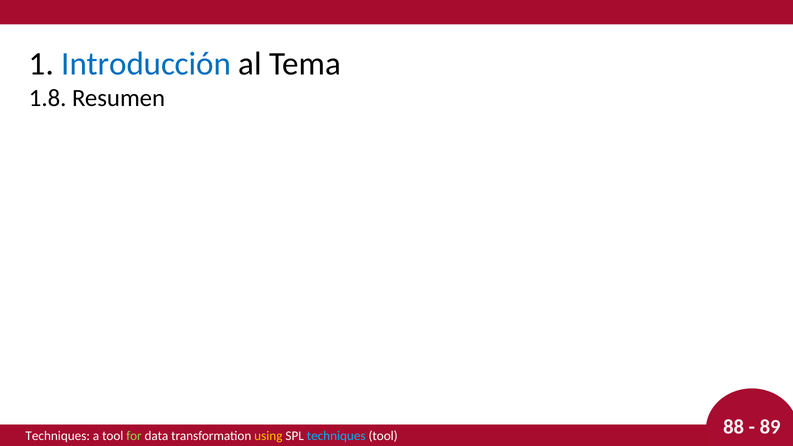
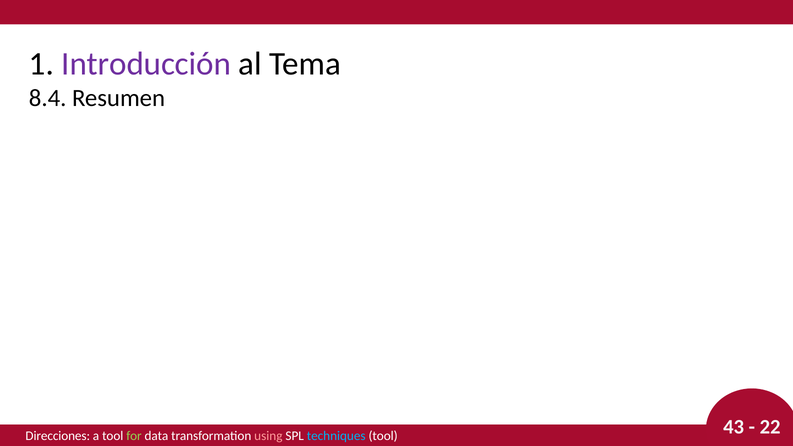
Introducción colour: blue -> purple (146, 64)
1.8: 1.8 -> 8.4 (48, 98)
Techniques: Techniques -> Direcciones (58, 436)
using colour: yellow -> pink (268, 436)
88: 88 -> 43 (734, 427)
89: 89 -> 22 (770, 427)
